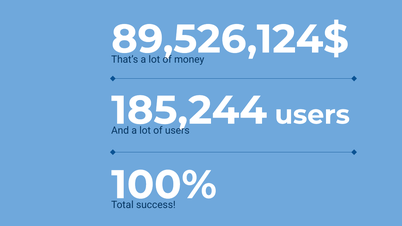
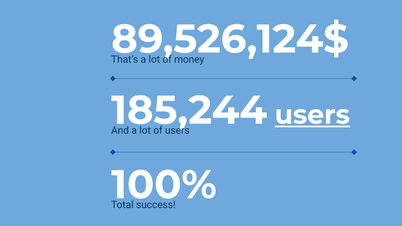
users underline: none -> present (312, 115)
